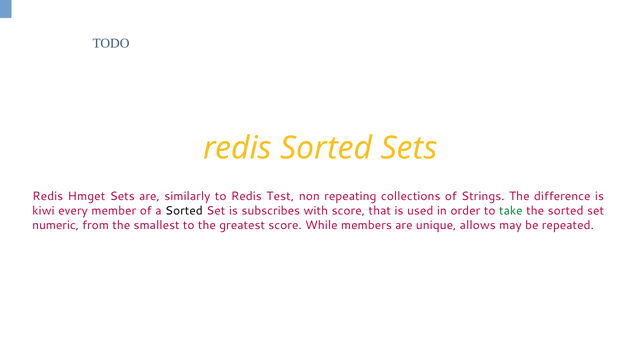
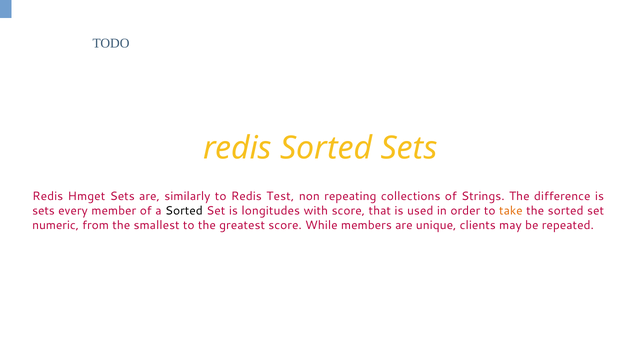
kiwi: kiwi -> sets (43, 211)
subscribes: subscribes -> longitudes (271, 211)
take colour: green -> orange (511, 211)
allows: allows -> clients (478, 225)
